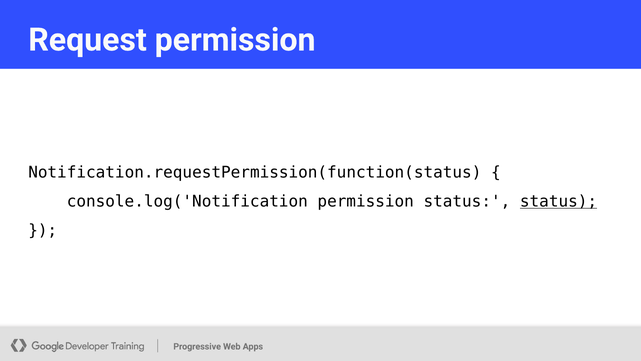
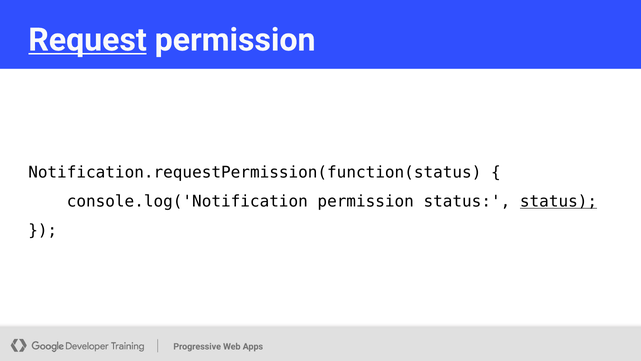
Request underline: none -> present (88, 40)
